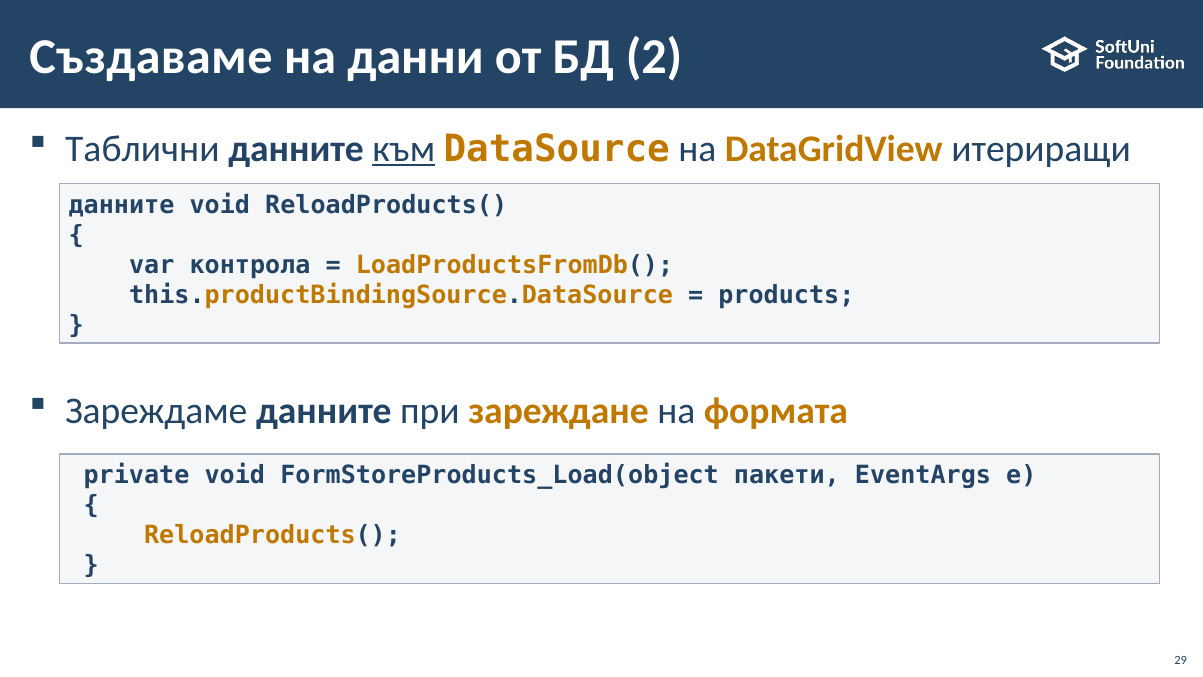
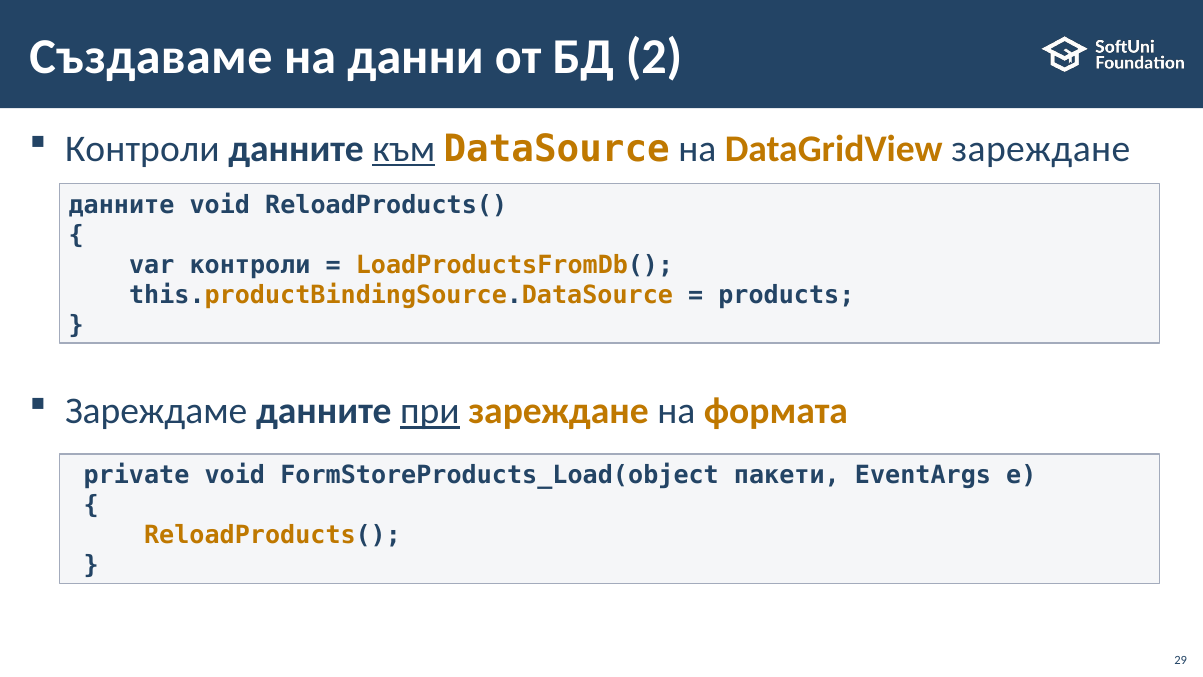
Таблични: Таблични -> Контроли (142, 149)
DataGridView итериращи: итериращи -> зареждане (1041, 149)
var контрола: контрола -> контроли (250, 265)
при underline: none -> present (430, 411)
